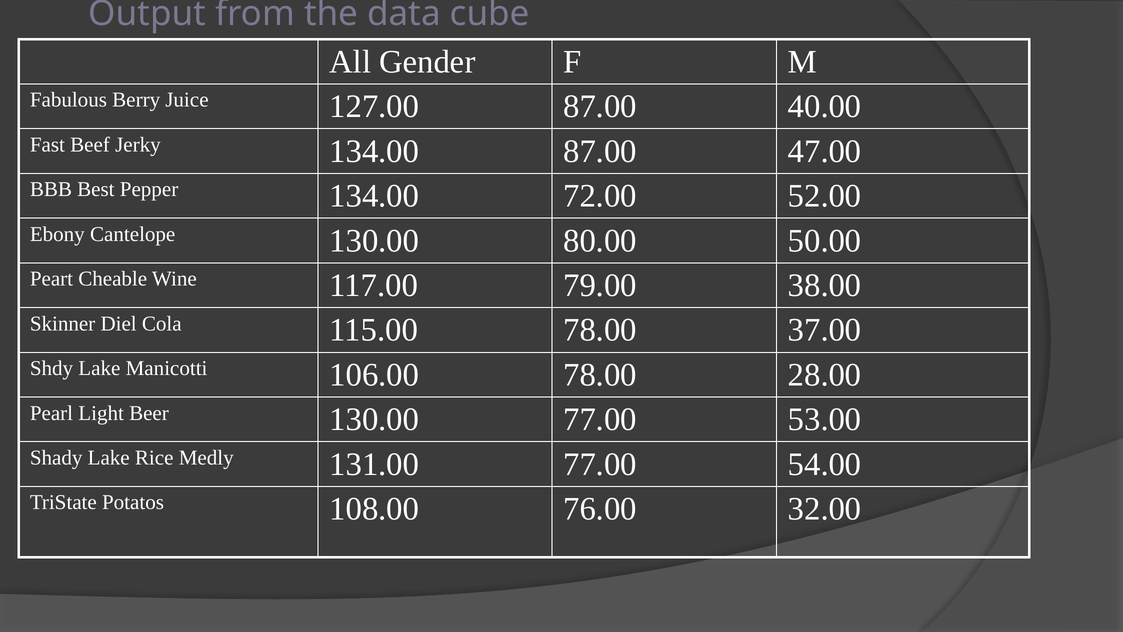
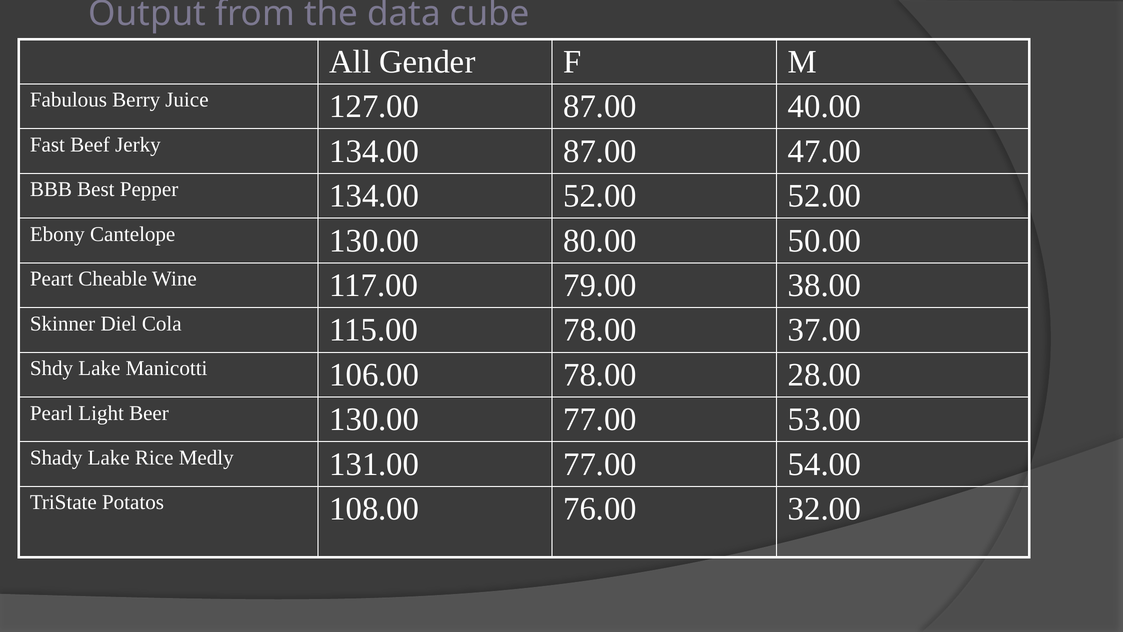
134.00 72.00: 72.00 -> 52.00 (600, 196)
